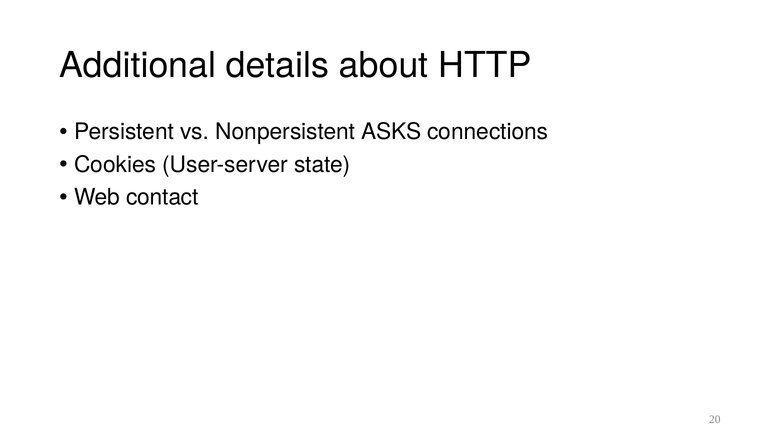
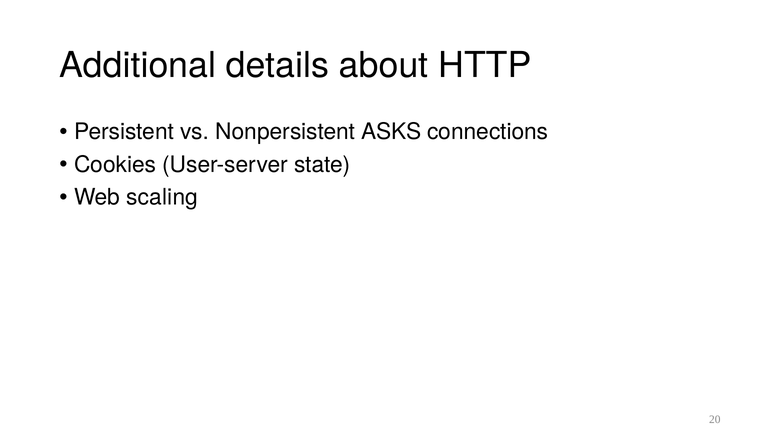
contact: contact -> scaling (162, 197)
